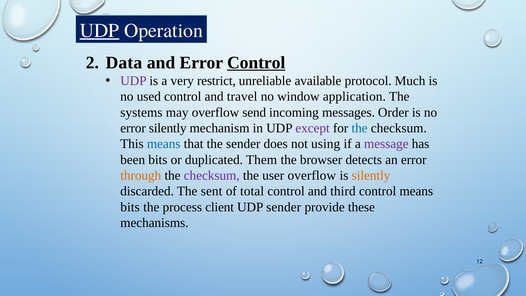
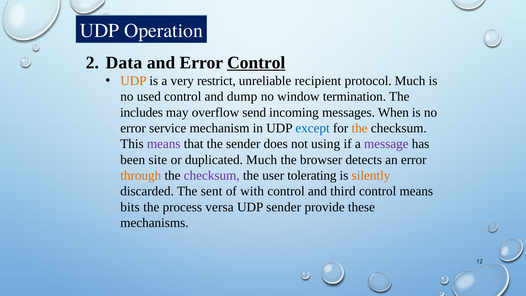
UDP underline: present -> none (100, 30)
UDP colour: purple -> orange (133, 81)
available: available -> recipient (318, 81)
travel: travel -> dump (242, 97)
application: application -> termination (354, 97)
systems: systems -> includes (142, 112)
Order: Order -> When (393, 112)
error silently: silently -> service (168, 128)
except colour: purple -> blue (313, 128)
the colour: blue -> orange (360, 128)
means colour: blue -> purple (164, 144)
been bits: bits -> site (158, 160)
duplicated Them: Them -> Much (262, 160)
user overflow: overflow -> tolerating (312, 175)
total: total -> with (252, 191)
client: client -> versa (219, 207)
